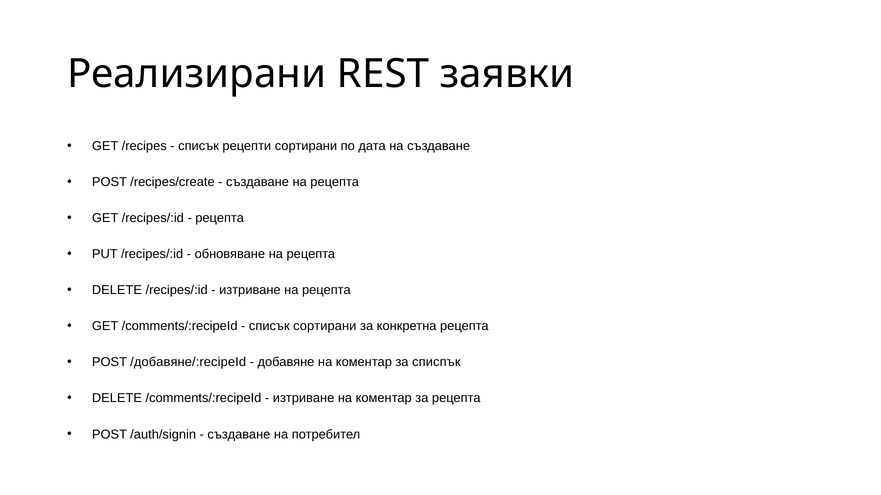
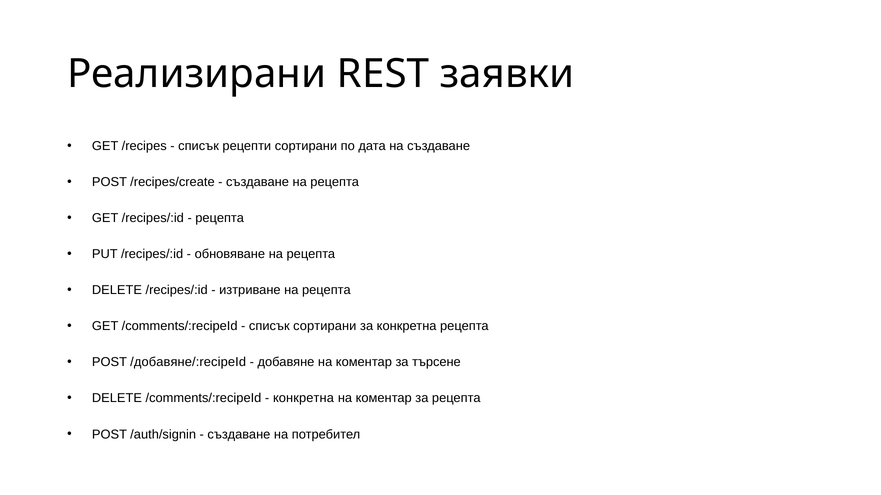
списпък: списпък -> търсене (436, 363)
изтриване: изтриване -> конкретна (303, 399)
